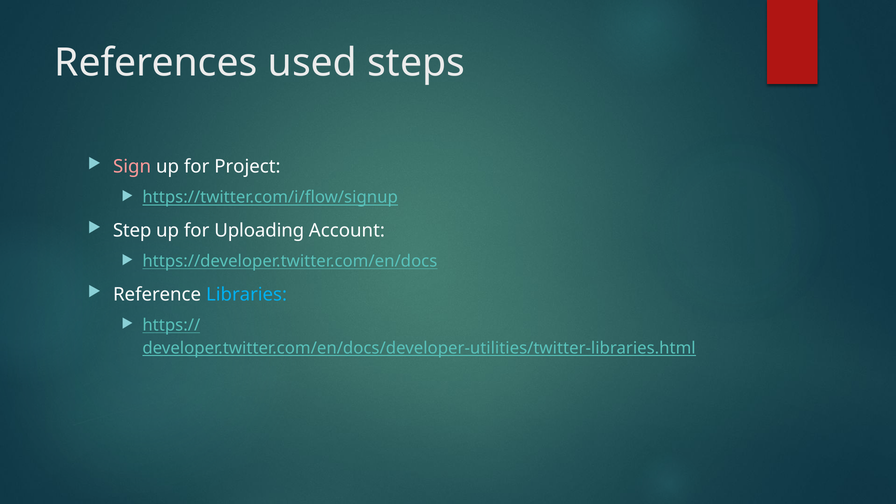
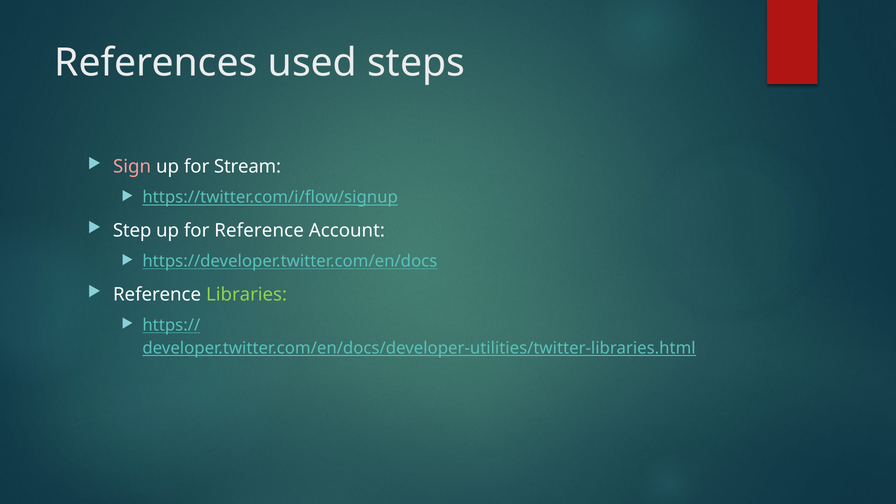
Project: Project -> Stream (247, 167)
for Uploading: Uploading -> Reference (259, 231)
Libraries colour: light blue -> light green (247, 295)
